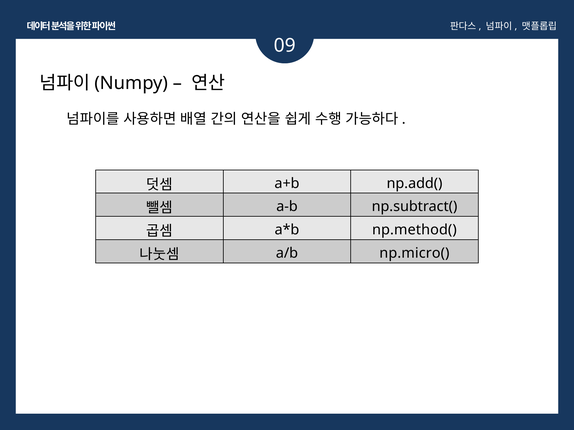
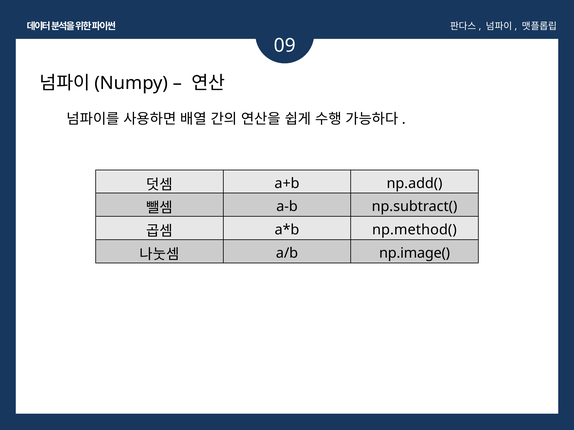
np.micro(: np.micro( -> np.image( (415, 253)
